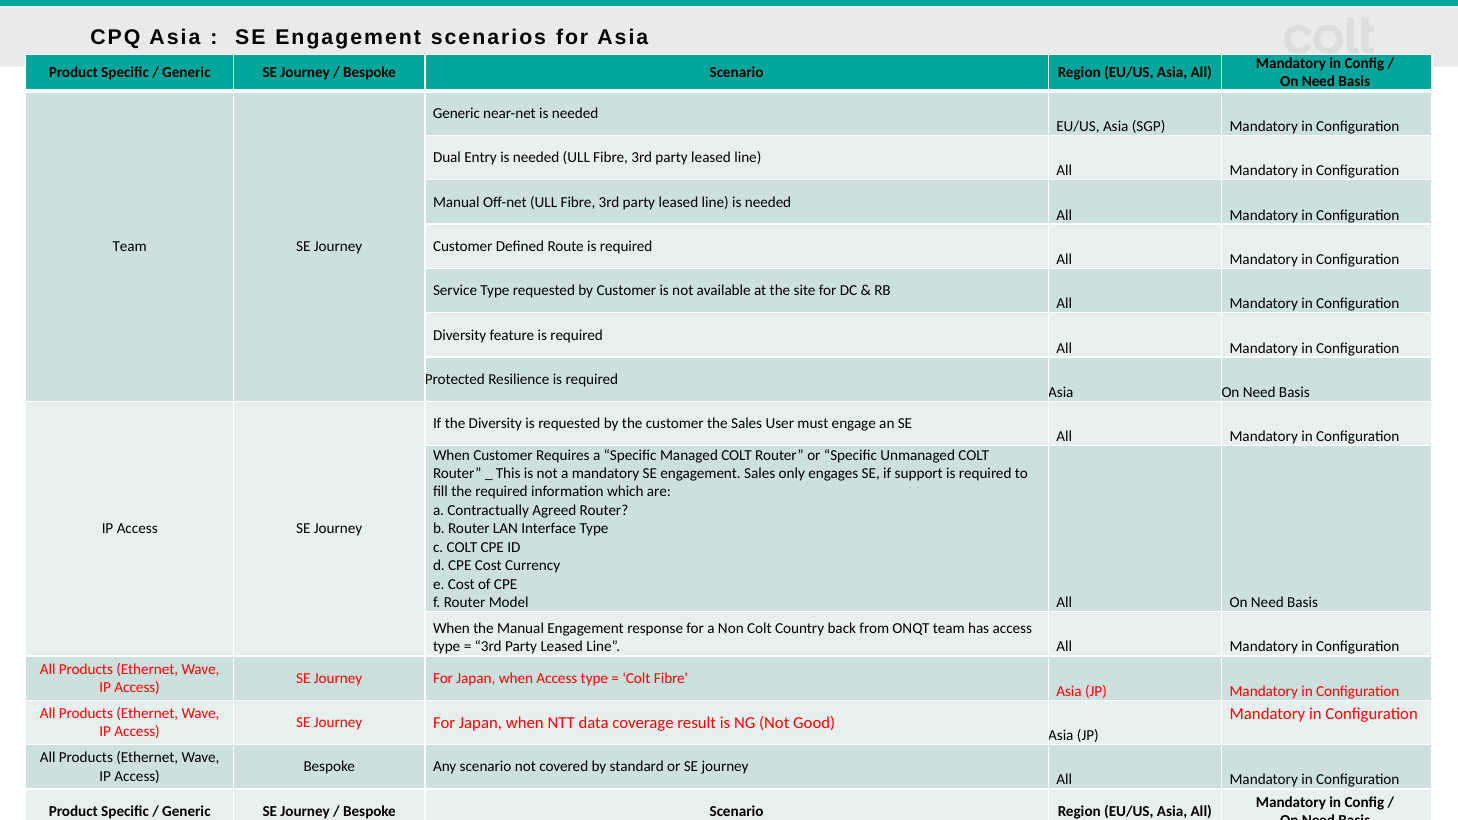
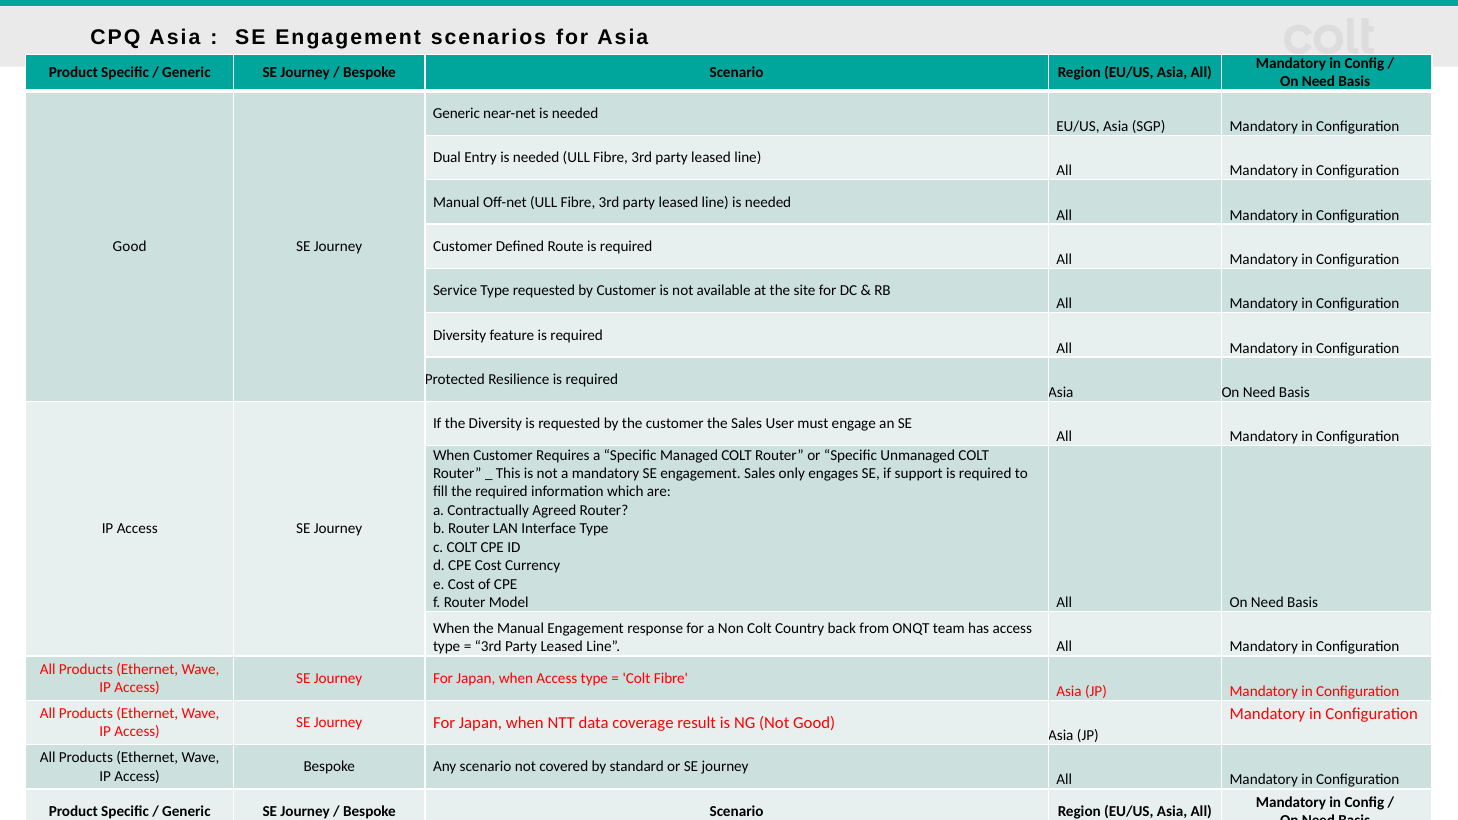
Team: Team -> Good (130, 246)
